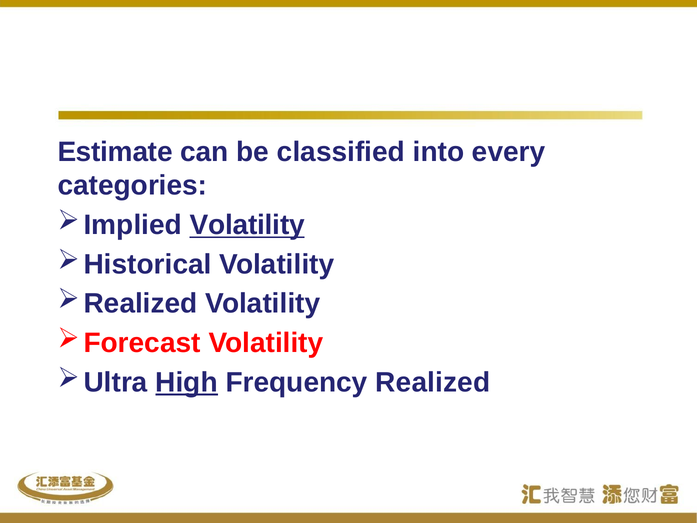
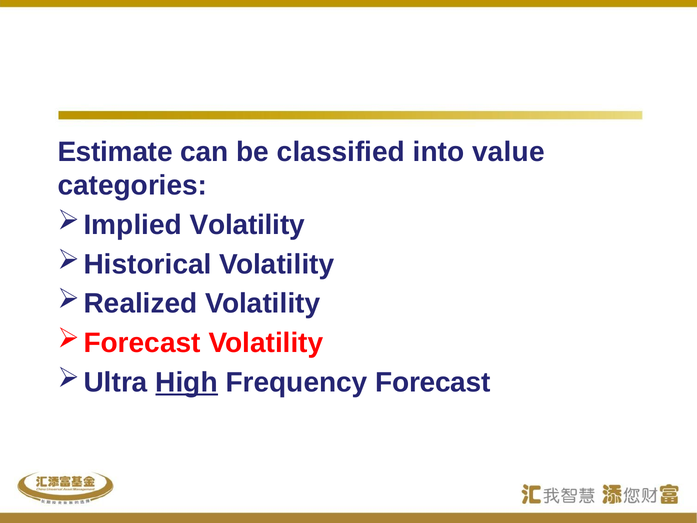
every: every -> value (509, 152)
Volatility underline: present -> none (247, 225)
Realized: Realized -> Forecast (433, 382)
